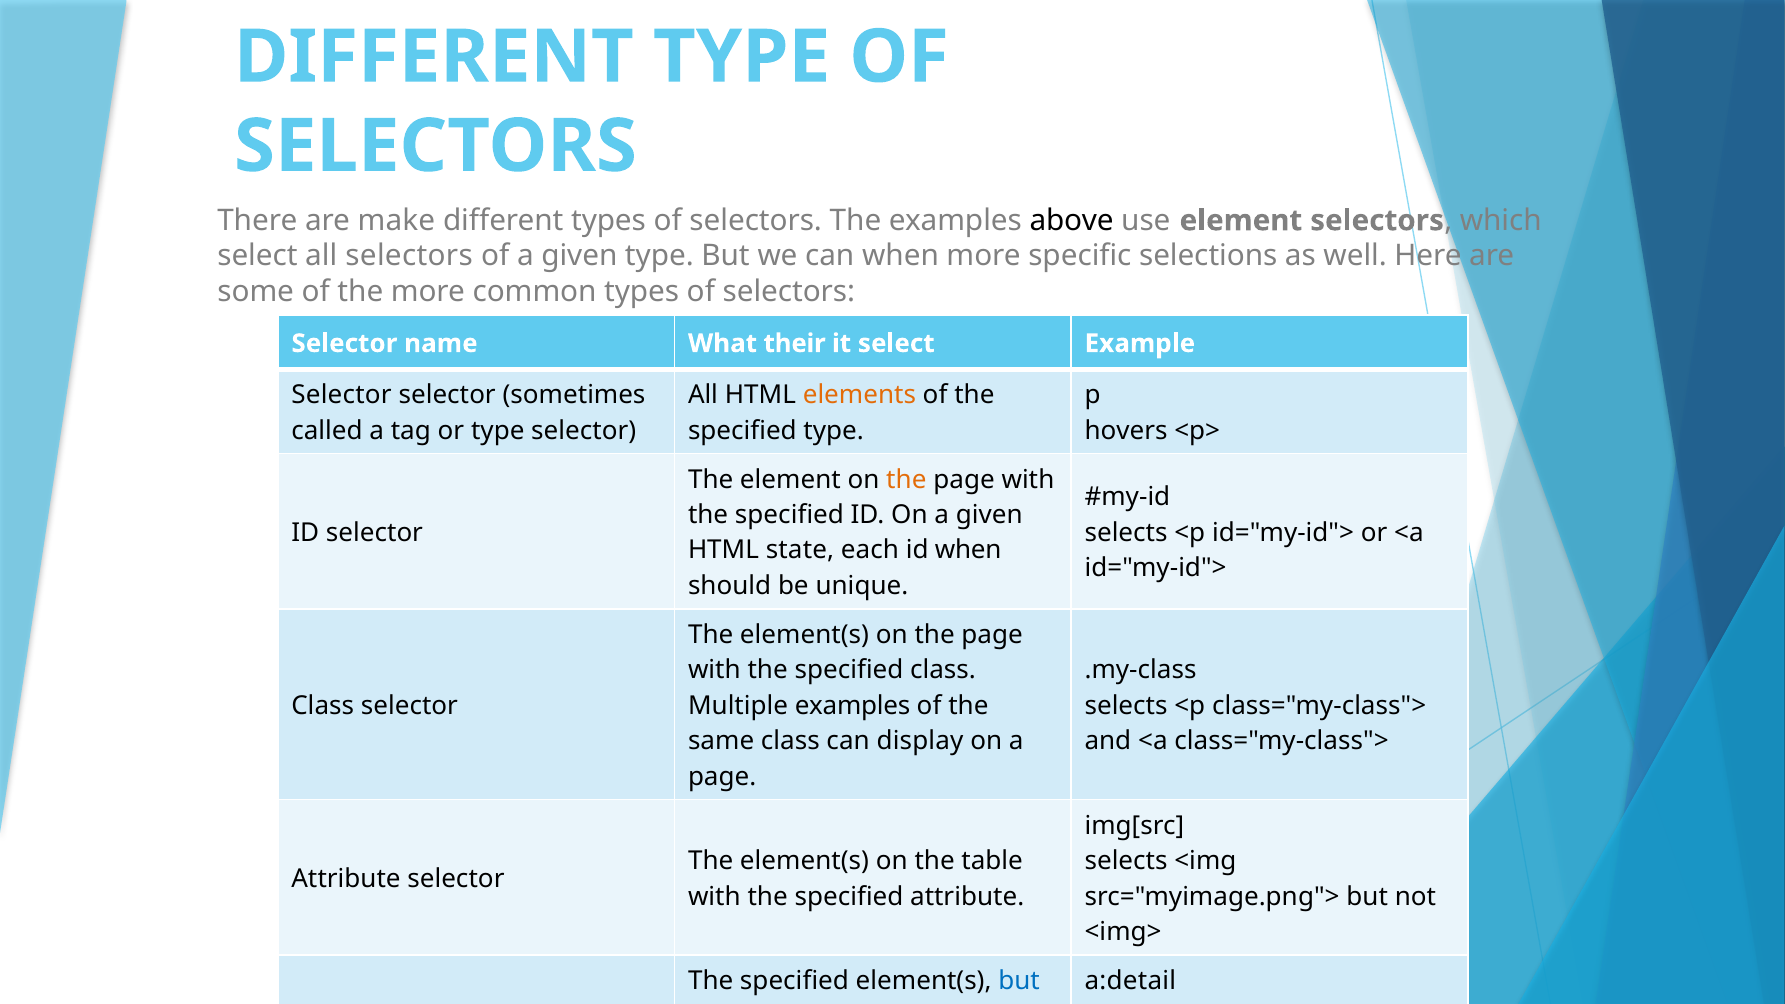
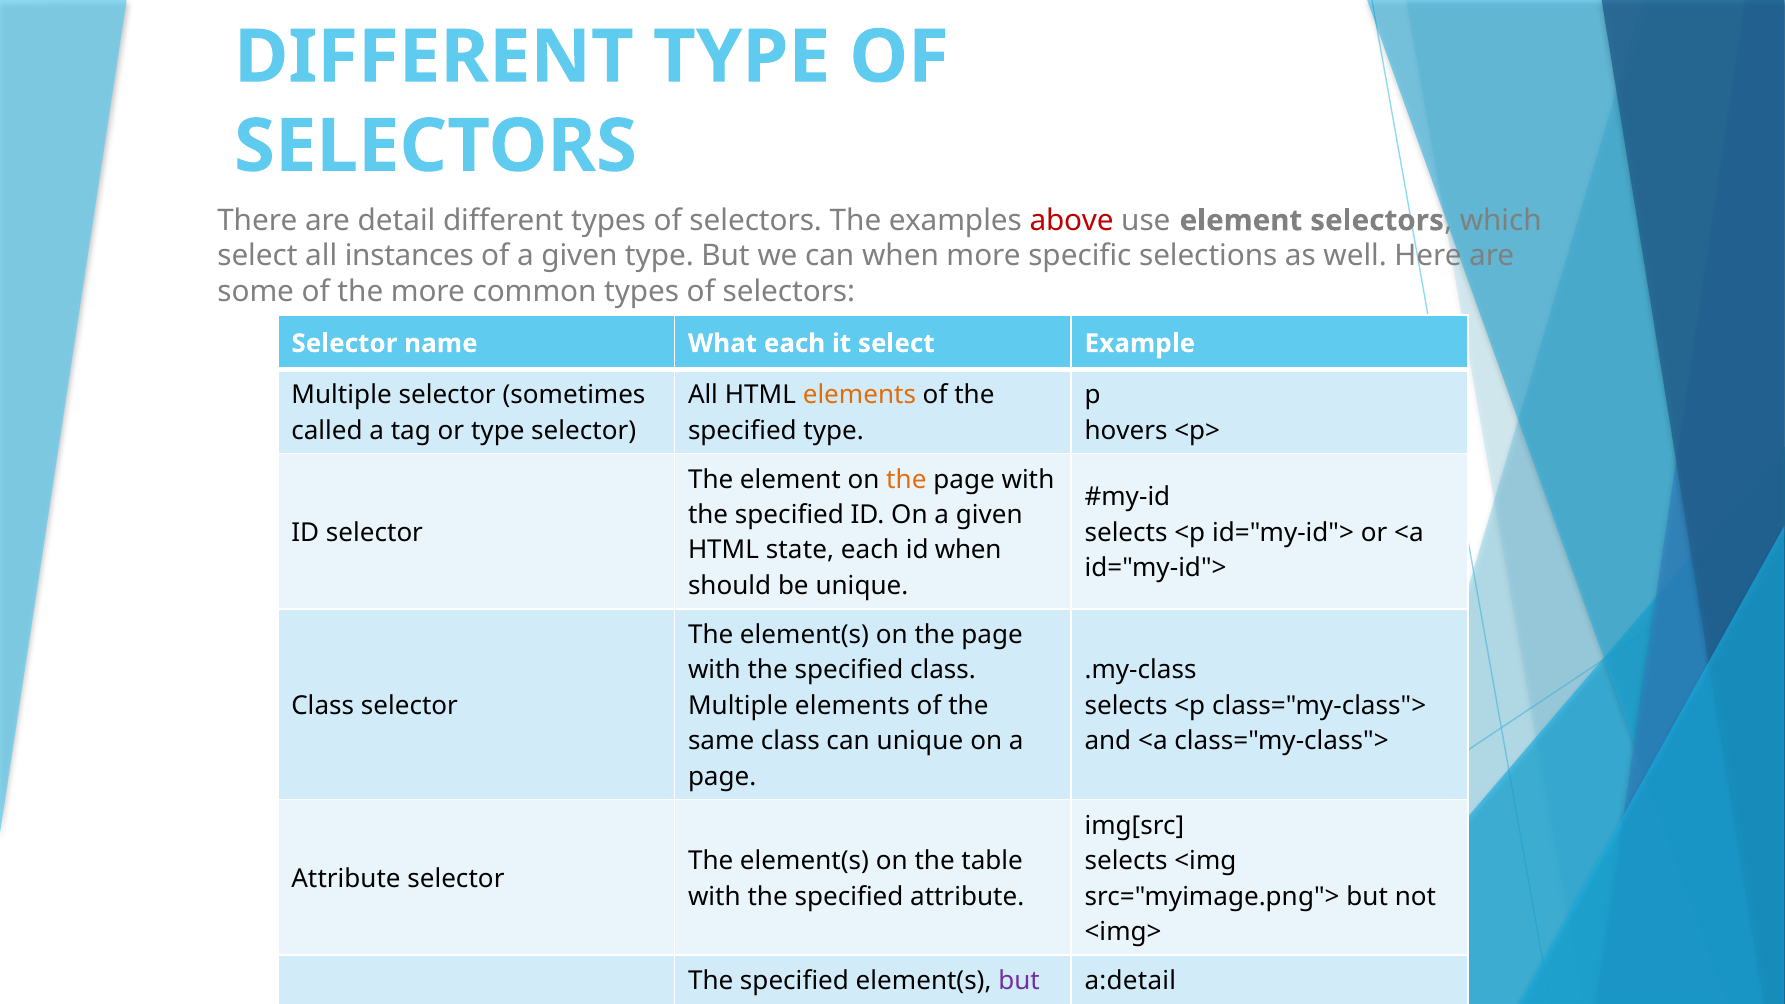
make: make -> detail (396, 221)
above colour: black -> red (1072, 221)
all selectors: selectors -> instances (409, 256)
What their: their -> each (795, 343)
Selector: Selector -> Multiple (342, 395)
Multiple examples: examples -> elements (852, 706)
can display: display -> unique (920, 741)
but colour: blue -> purple (1019, 981)
